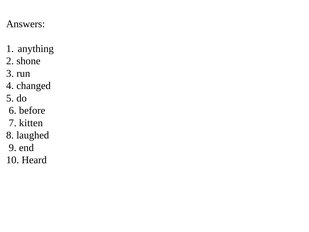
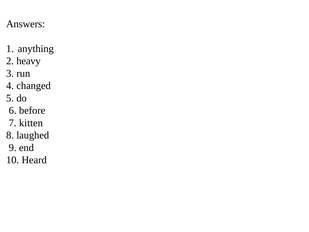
shone: shone -> heavy (29, 61)
